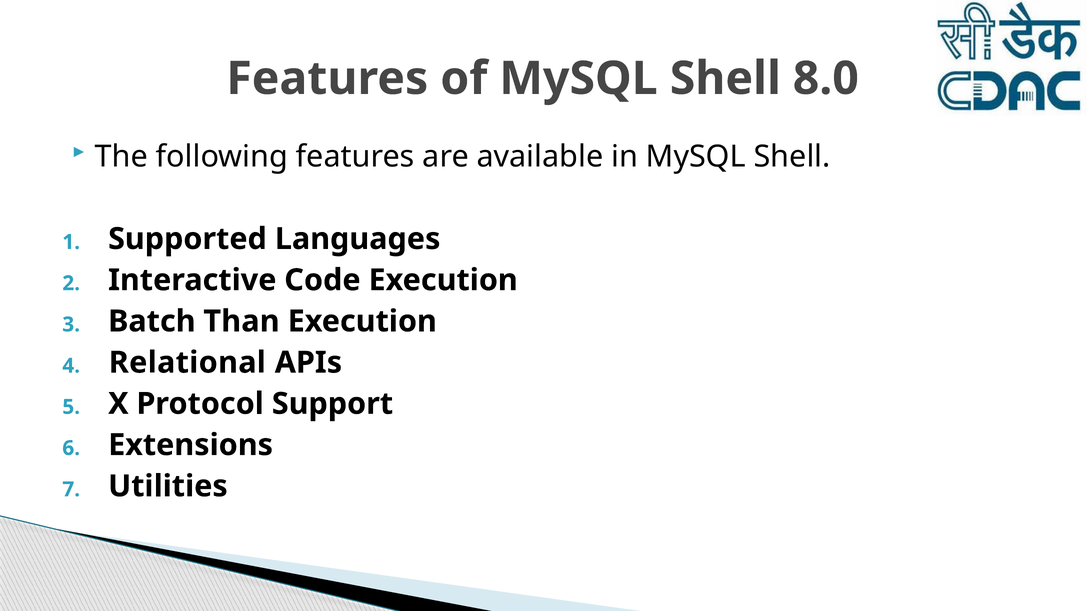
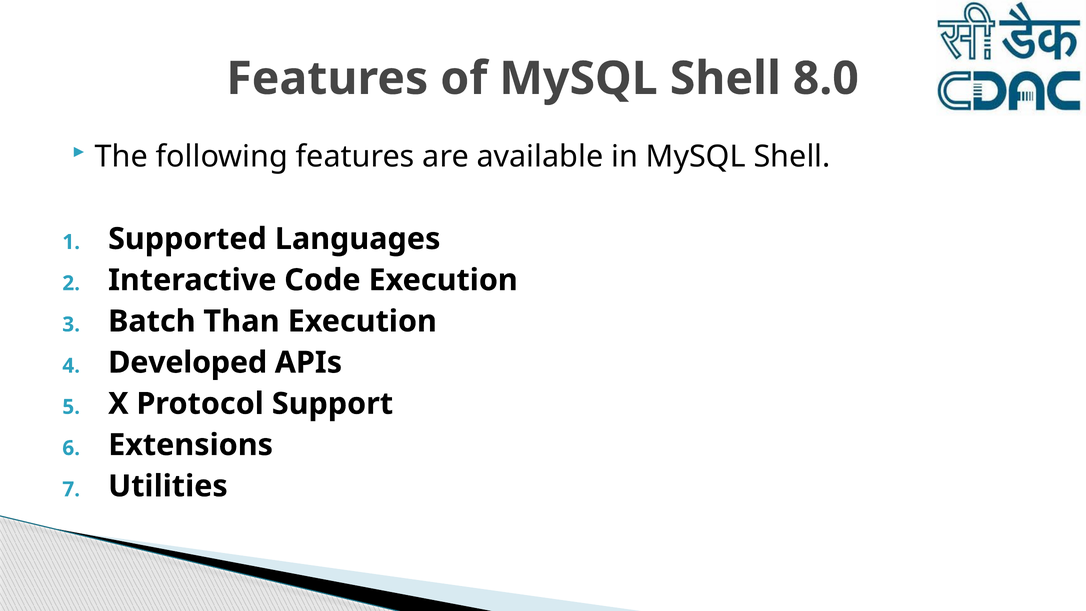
Relational: Relational -> Developed (188, 362)
